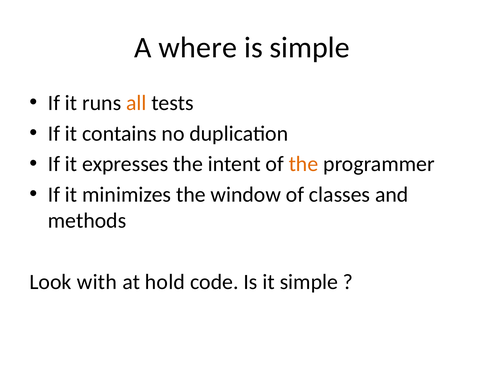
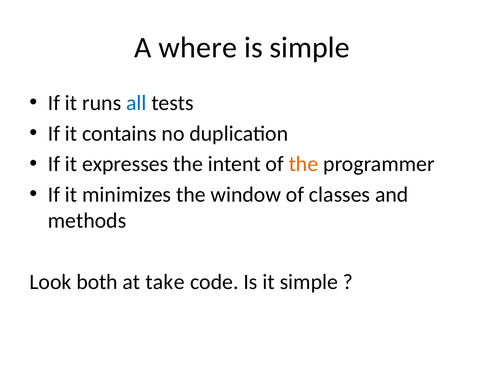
all colour: orange -> blue (136, 103)
with: with -> both (97, 282)
hold: hold -> take (165, 282)
